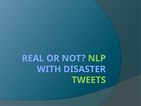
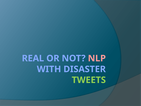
NLP colour: light green -> pink (97, 58)
